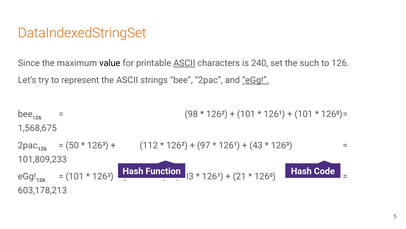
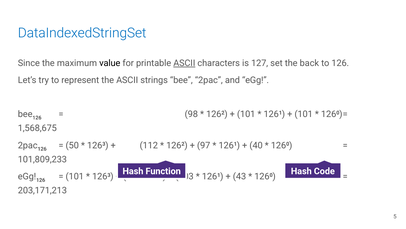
DataIndexedStringSet colour: orange -> blue (82, 33)
240: 240 -> 127 (260, 63)
such: such -> back (309, 63)
eGg underline: present -> none (256, 80)
43: 43 -> 40 (256, 145)
21: 21 -> 43 (239, 176)
603,178,213: 603,178,213 -> 203,171,213 (42, 190)
